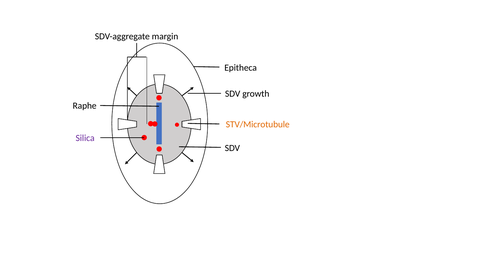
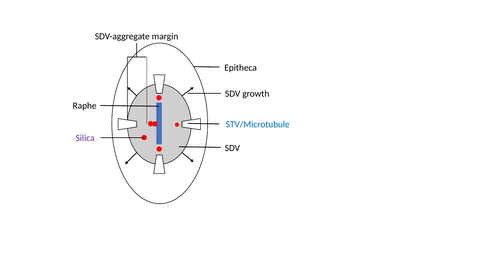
STV/Microtubule colour: orange -> blue (258, 124)
